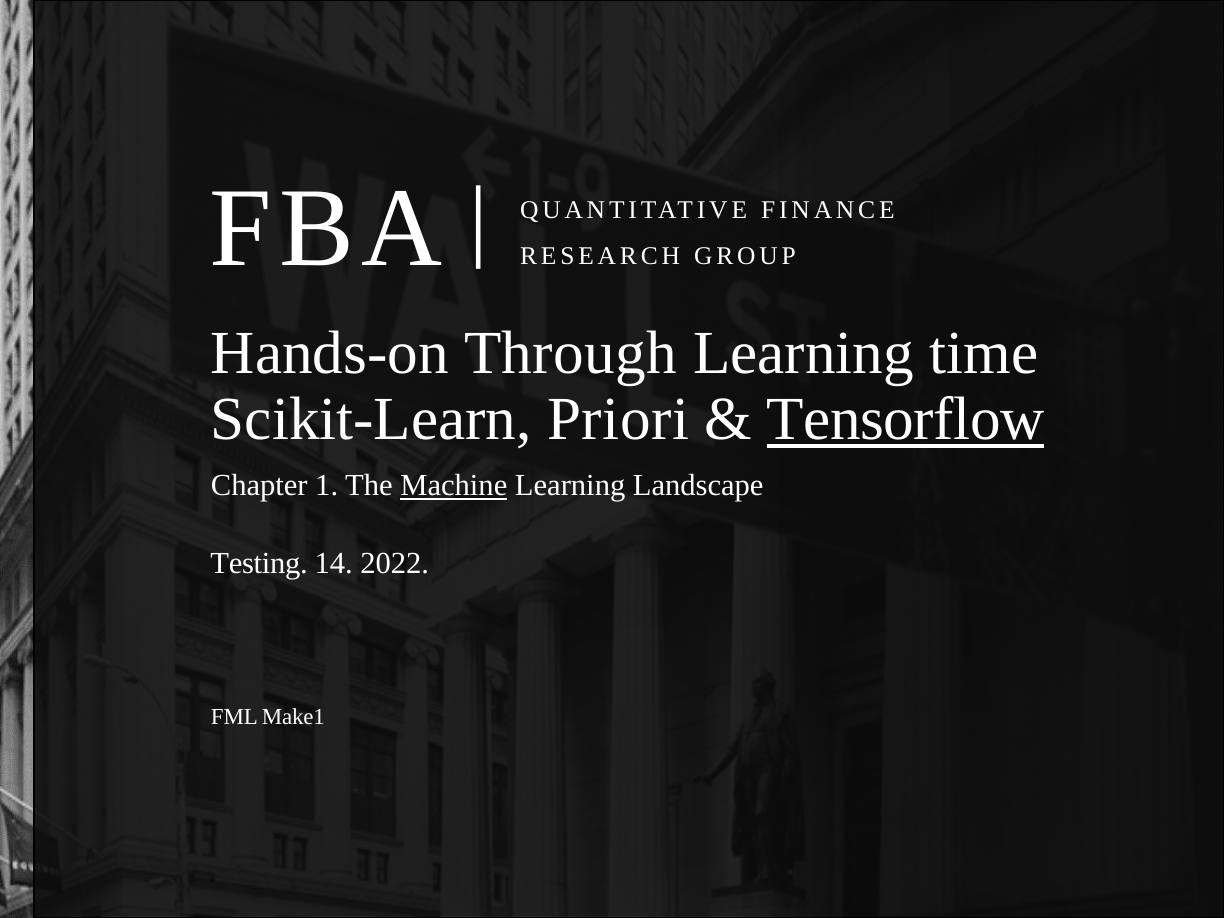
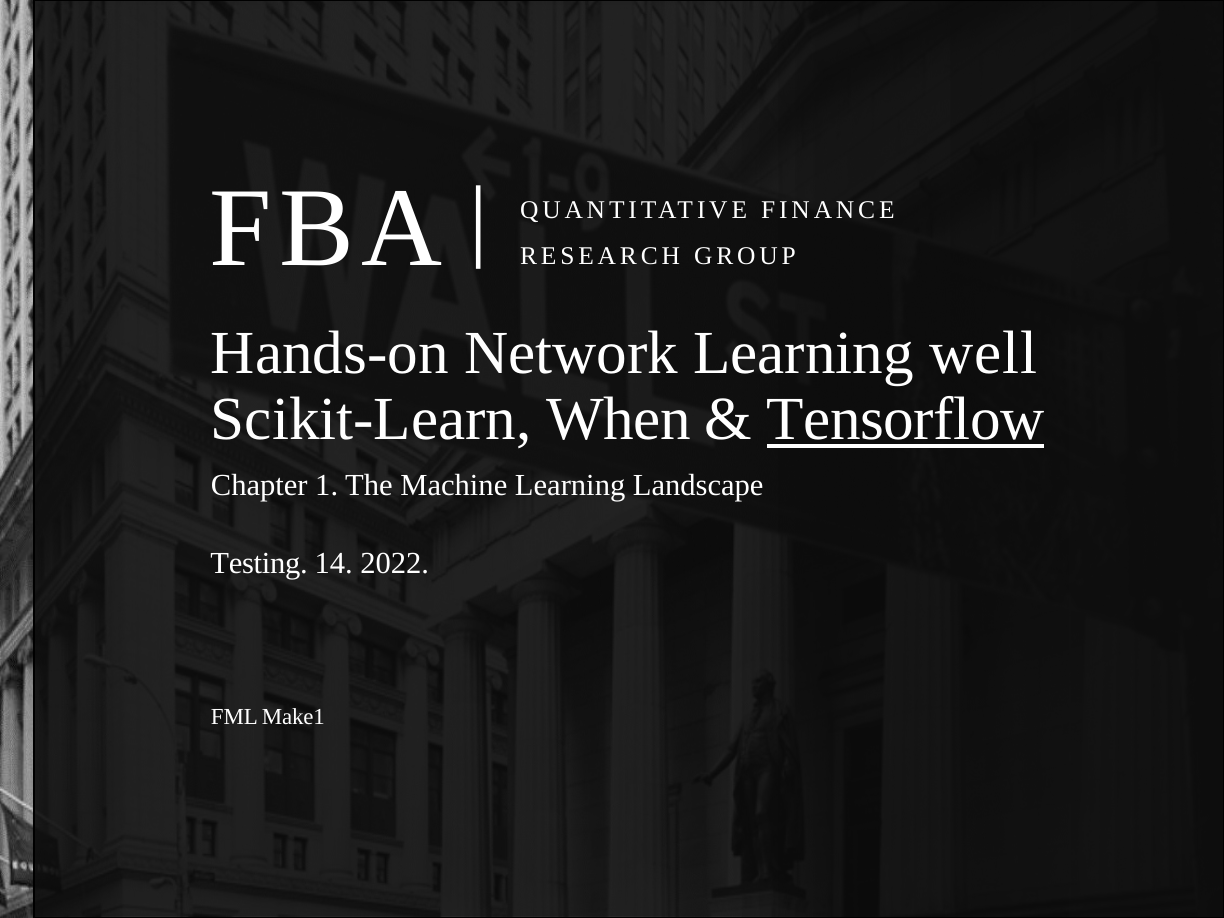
Through: Through -> Network (571, 353)
time: time -> well (983, 353)
Priori: Priori -> When (619, 420)
Machine underline: present -> none (454, 486)
